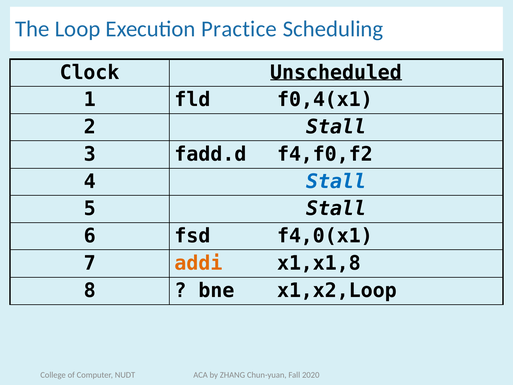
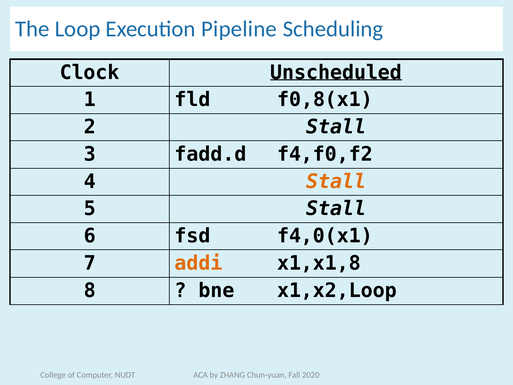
Practice: Practice -> Pipeline (239, 29)
f0,4(x1: f0,4(x1 -> f0,8(x1 (325, 100)
Stall colour: blue -> orange (336, 181)
